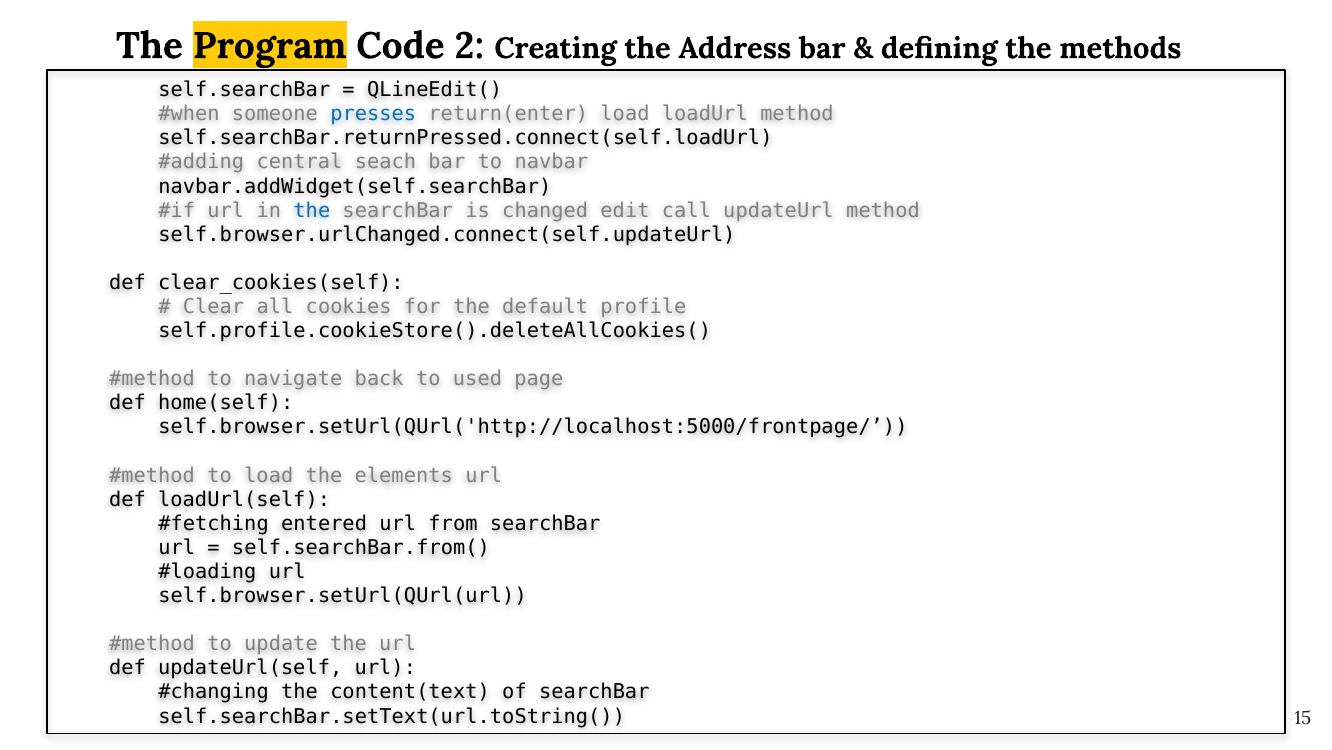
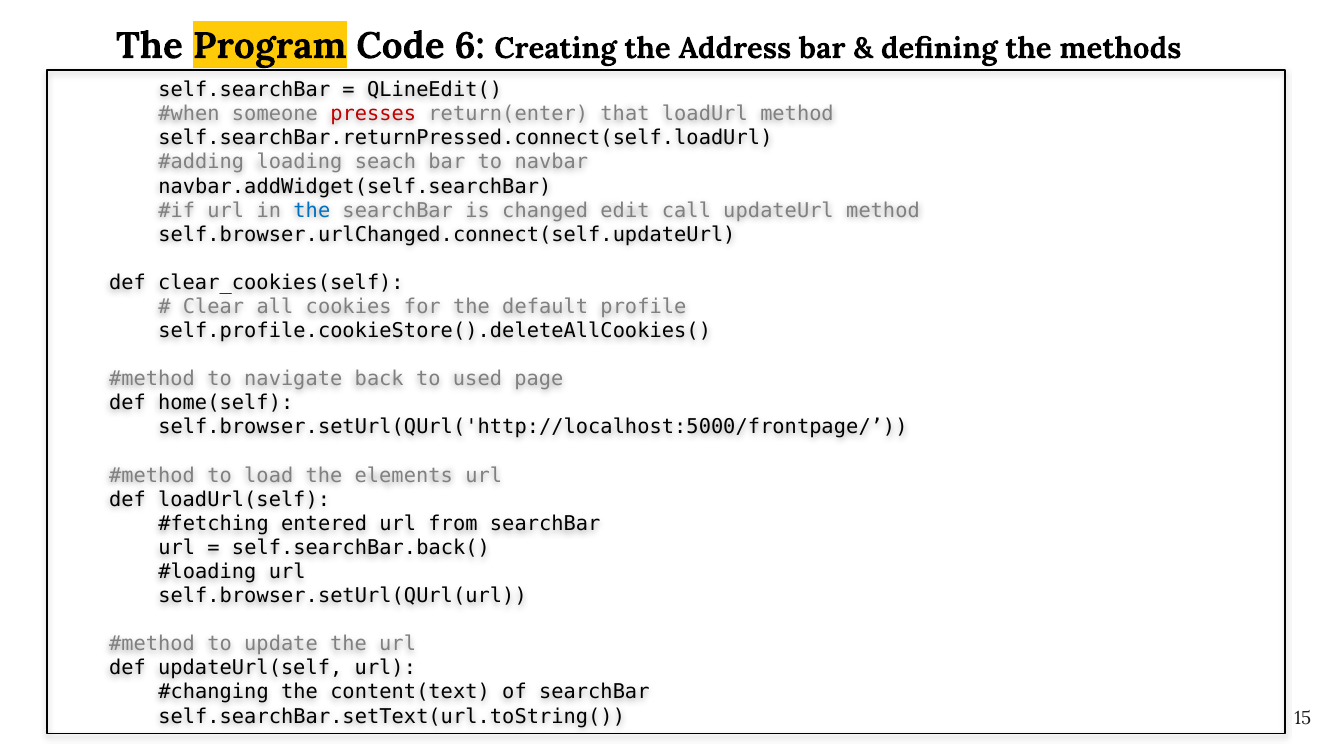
2: 2 -> 6 (470, 46)
presses colour: blue -> red (373, 114)
return(enter load: load -> that (625, 114)
central: central -> loading (300, 162)
self.searchBar.from(: self.searchBar.from( -> self.searchBar.back( (361, 547)
